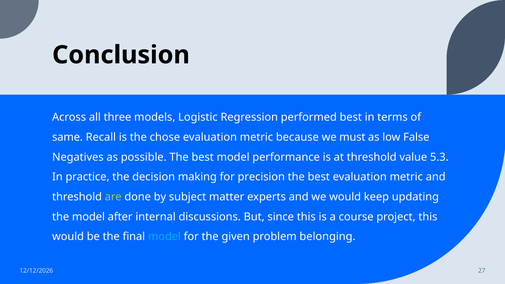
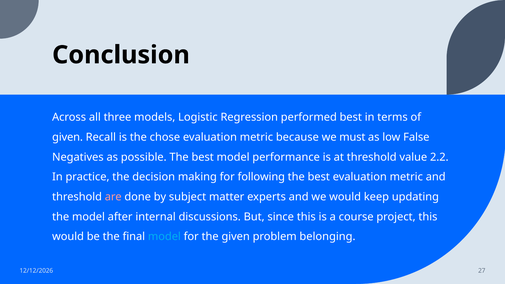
same: same -> given (68, 137)
5.3: 5.3 -> 2.2 (439, 157)
precision: precision -> following (261, 177)
are colour: light green -> pink (113, 197)
